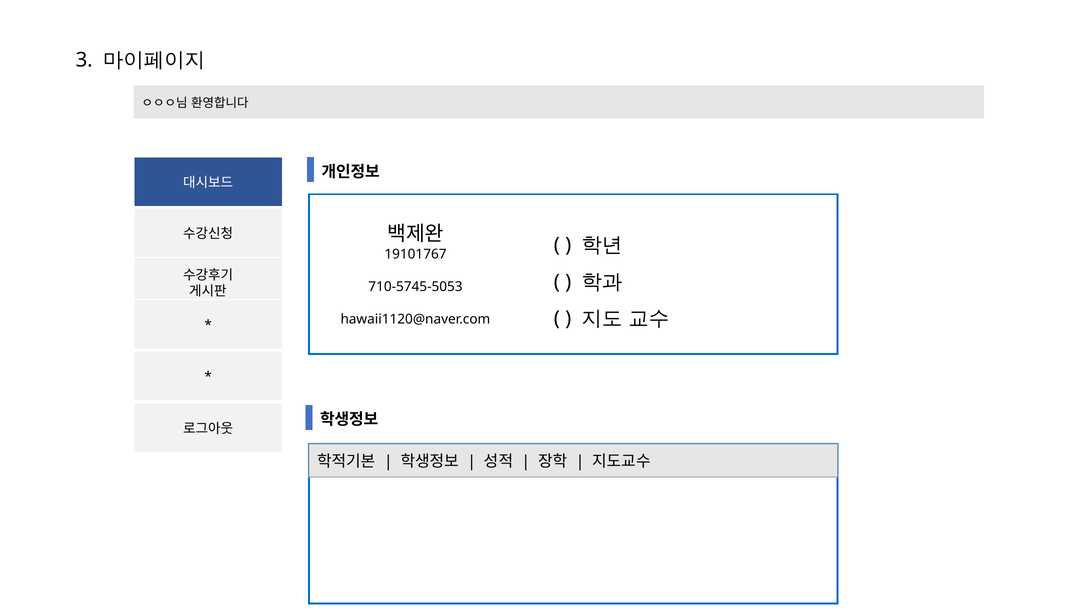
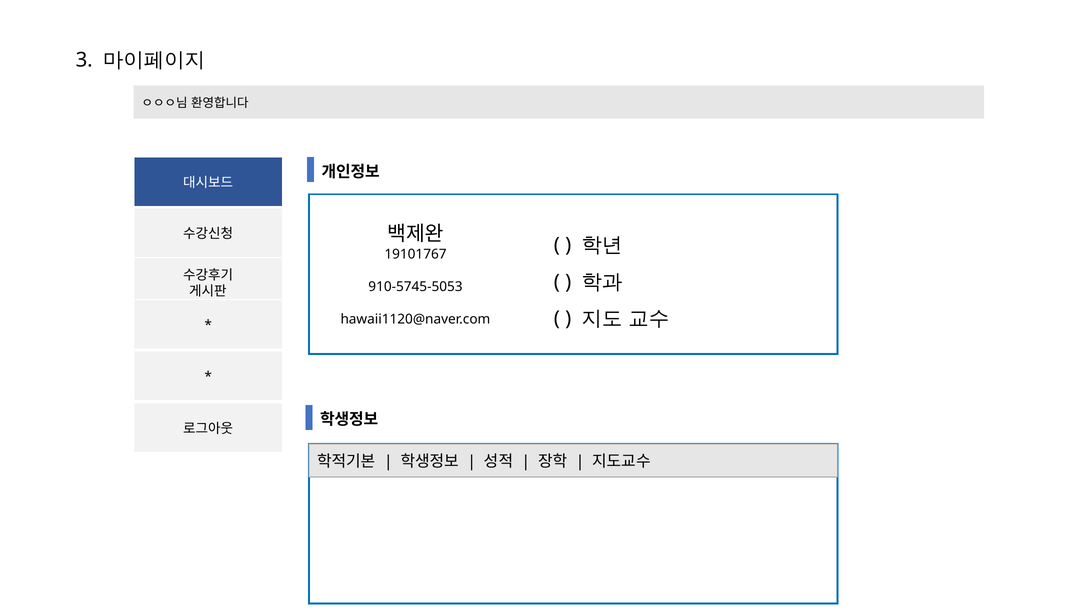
710-5745-5053: 710-5745-5053 -> 910-5745-5053 (415, 287)
